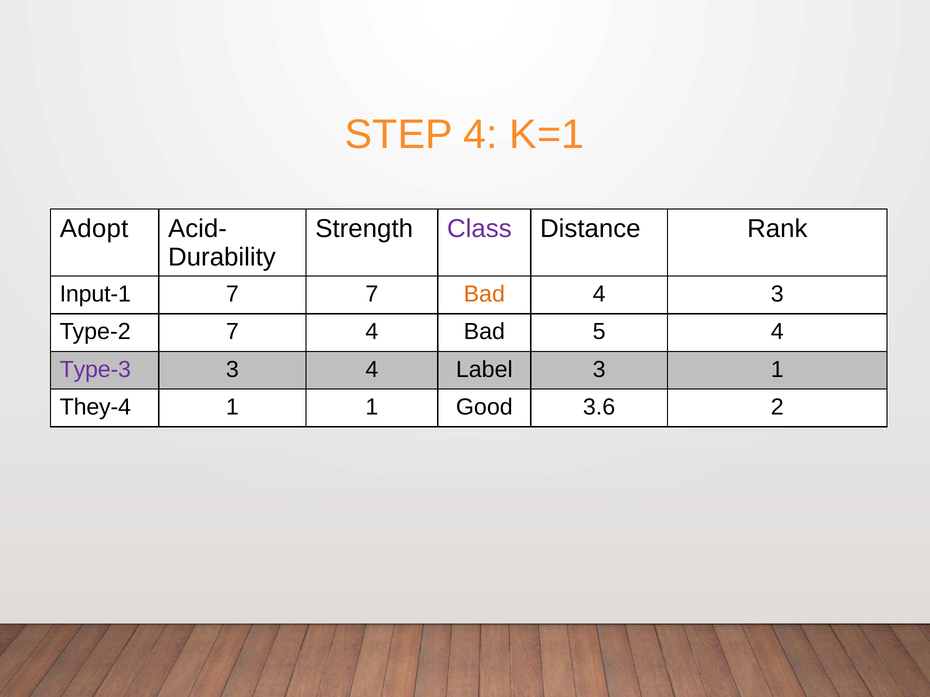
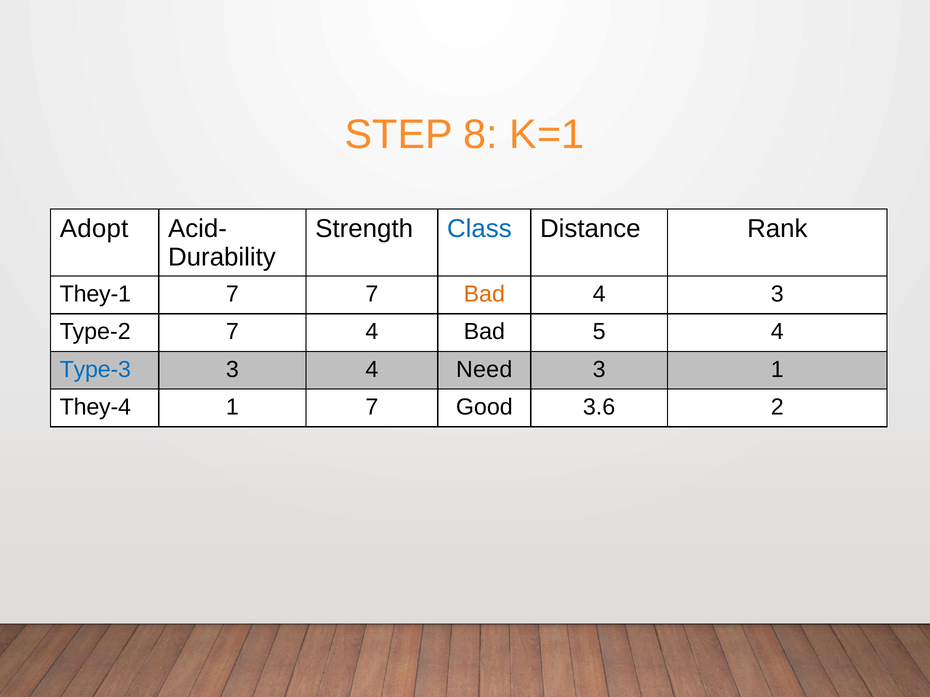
STEP 4: 4 -> 8 (481, 135)
Class colour: purple -> blue (479, 229)
Input-1: Input-1 -> They-1 (95, 294)
Type-3 colour: purple -> blue (95, 370)
Label: Label -> Need (484, 370)
1 1: 1 -> 7 (372, 407)
